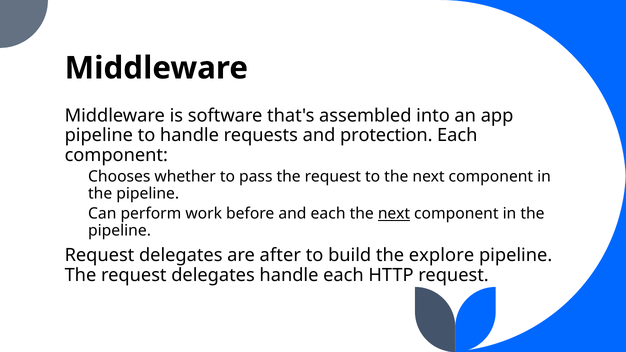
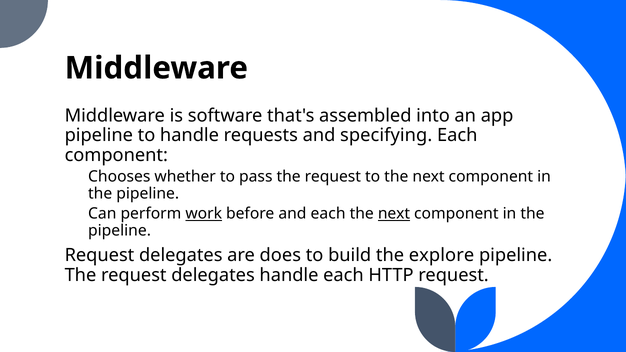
protection: protection -> specifying (386, 135)
work underline: none -> present (204, 214)
after: after -> does (280, 255)
